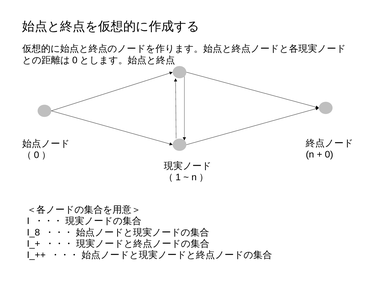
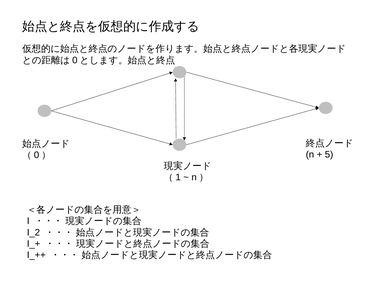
0: 0 -> 5 (329, 154)
I_8: I_8 -> I_2 (33, 232)
